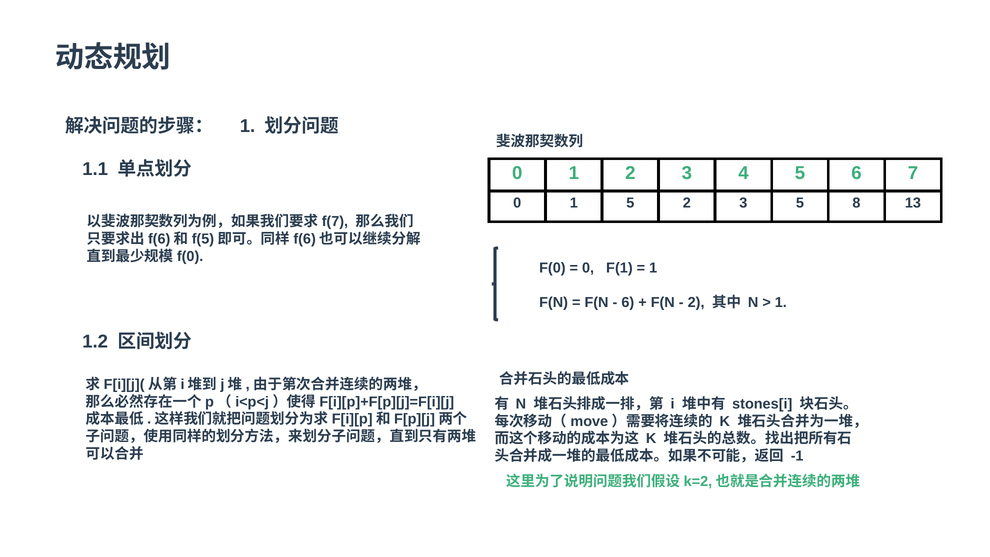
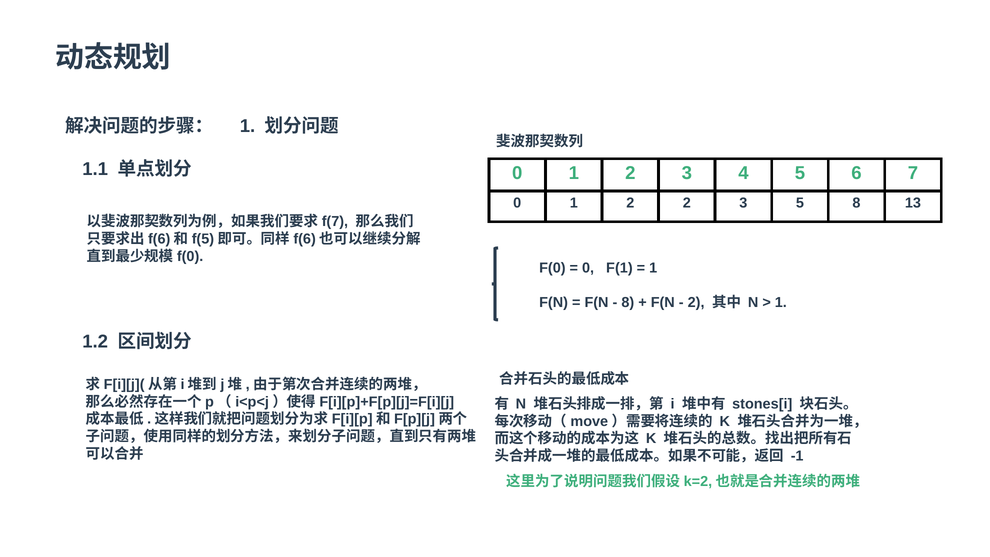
5: 5 -> 2 (630, 203)
6: 6 -> 8 (628, 303)
